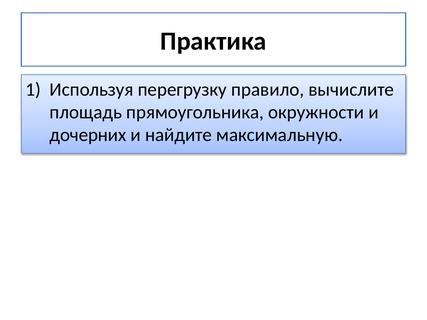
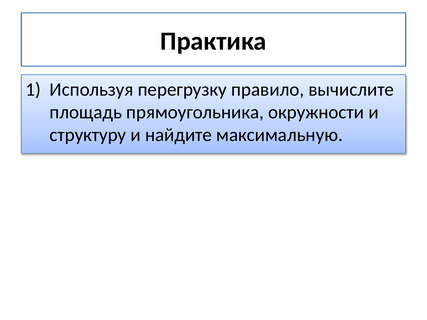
дочерних: дочерних -> структуру (88, 135)
